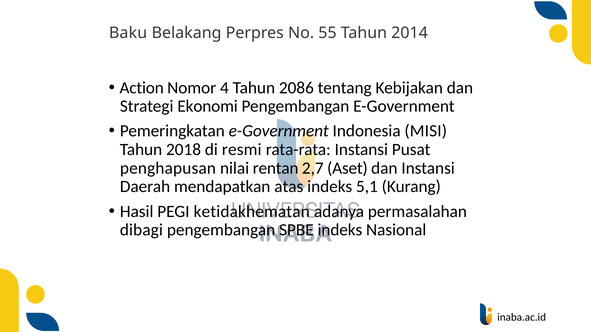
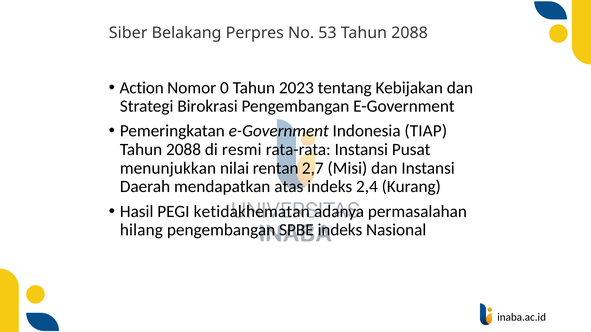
Baku: Baku -> Siber (128, 33)
55: 55 -> 53 (327, 33)
2014: 2014 -> 2088 (410, 33)
4: 4 -> 0 (224, 88)
2086: 2086 -> 2023 (296, 88)
Ekonomi: Ekonomi -> Birokrasi (208, 106)
MISI: MISI -> TIAP (426, 131)
2018: 2018 -> 2088 (184, 150)
penghapusan: penghapusan -> menunjukkan (168, 168)
Aset: Aset -> Misi (347, 168)
5,1: 5,1 -> 2,4 (367, 187)
dibagi: dibagi -> hilang (141, 230)
